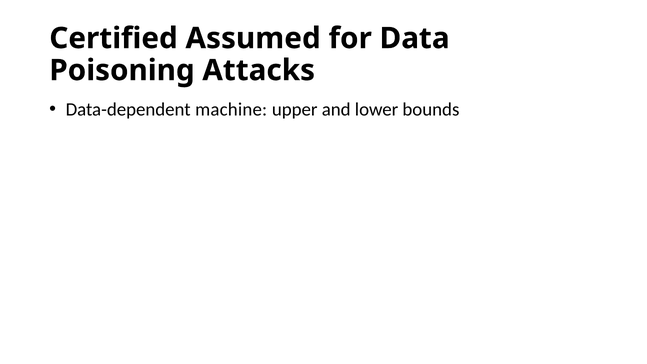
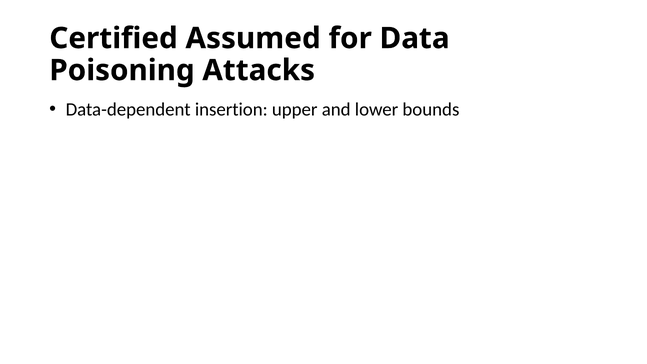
machine: machine -> insertion (231, 109)
